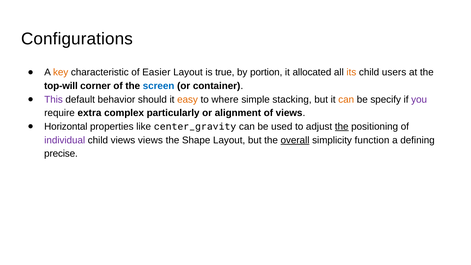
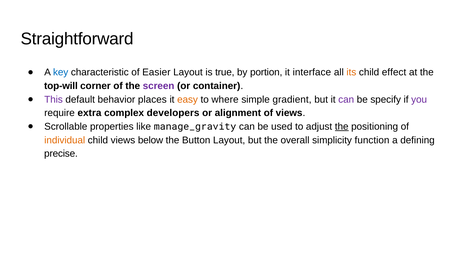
Configurations: Configurations -> Straightforward (77, 39)
key colour: orange -> blue (61, 72)
allocated: allocated -> interface (312, 72)
users: users -> effect (394, 72)
screen colour: blue -> purple (159, 86)
should: should -> places (152, 99)
stacking: stacking -> gradient (292, 99)
can colour: orange -> purple (346, 99)
particularly: particularly -> developers (173, 113)
Horizontal: Horizontal -> Scrollable (66, 127)
center_gravity: center_gravity -> manage_gravity (195, 127)
individual colour: purple -> orange (65, 140)
views views: views -> below (151, 140)
Shape: Shape -> Button (196, 140)
overall underline: present -> none (295, 140)
